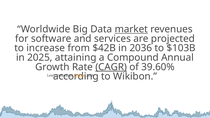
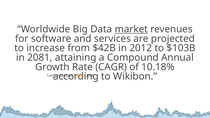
2036: 2036 -> 2012 (141, 48)
2025: 2025 -> 2081 (40, 58)
CAGR underline: present -> none (111, 67)
39.60%: 39.60% -> 10.18% (158, 67)
